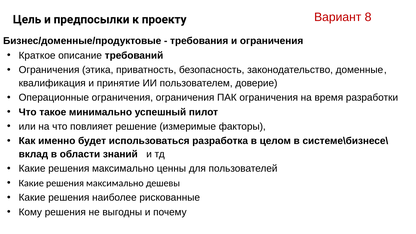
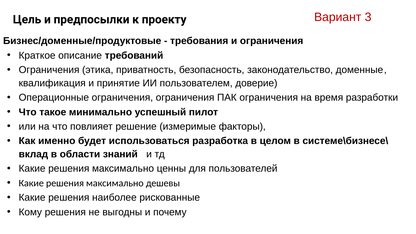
8: 8 -> 3 (368, 17)
